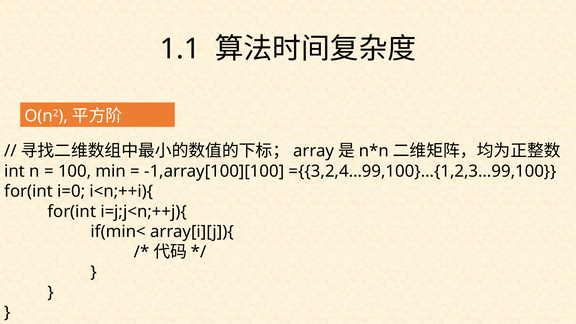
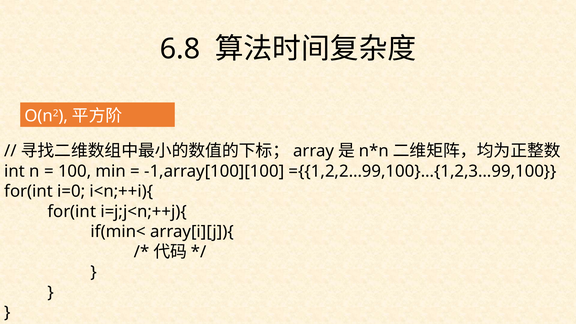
1.1: 1.1 -> 6.8 (180, 49)
={{3,2,4…99,100}…{1,2,3…99,100: ={{3,2,4…99,100}…{1,2,3…99,100 -> ={{1,2,2…99,100}…{1,2,3…99,100 (423, 171)
